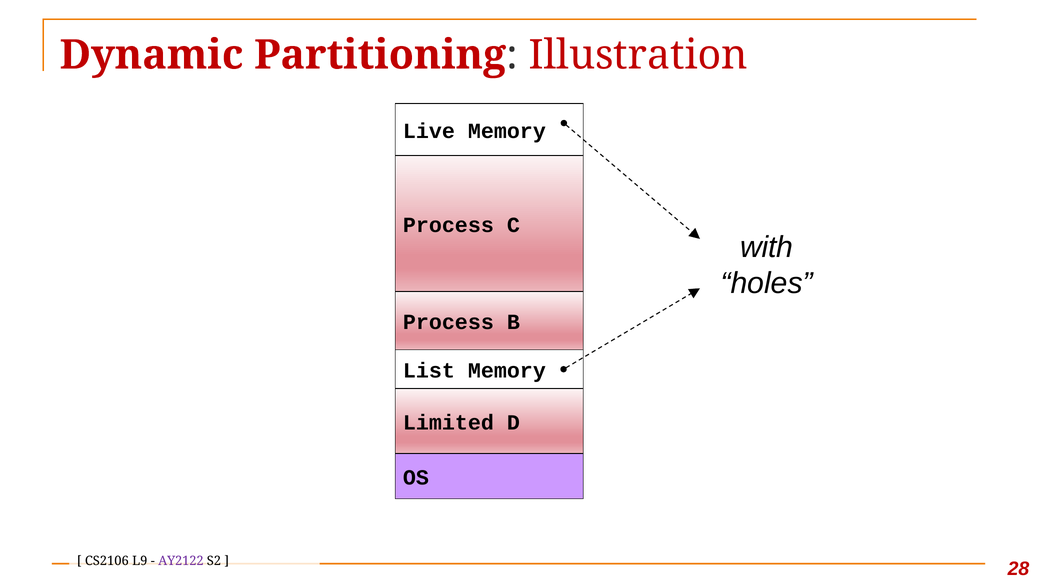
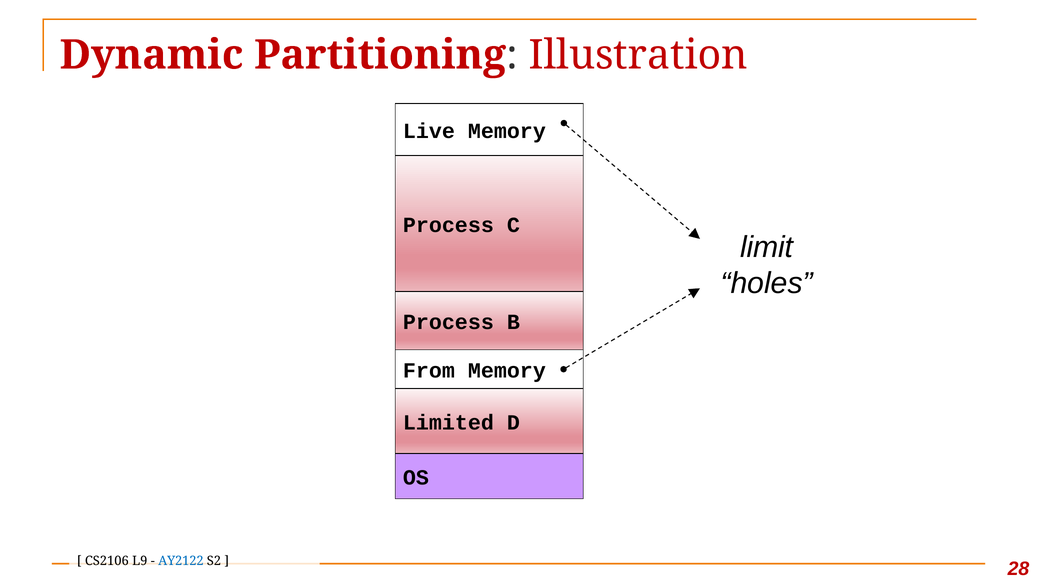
with: with -> limit (767, 247)
List: List -> From (429, 371)
AY2122 colour: purple -> blue (181, 561)
